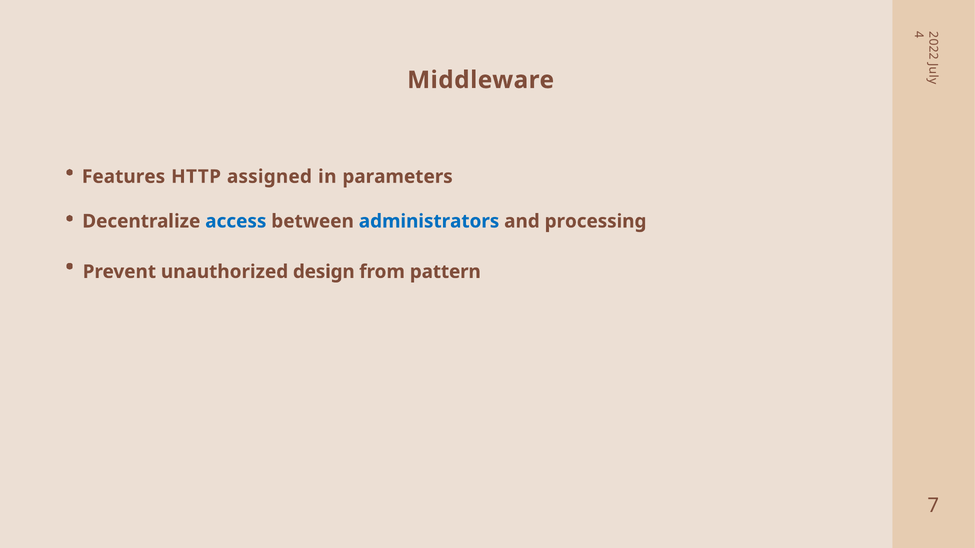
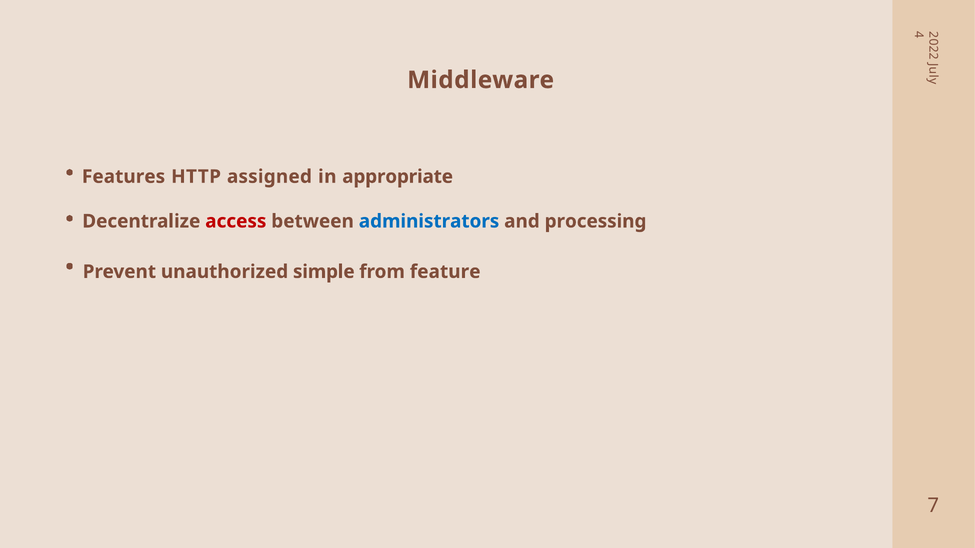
parameters: parameters -> appropriate (398, 177)
access colour: blue -> red (236, 221)
design: design -> simple (324, 272)
pattern: pattern -> feature (445, 272)
